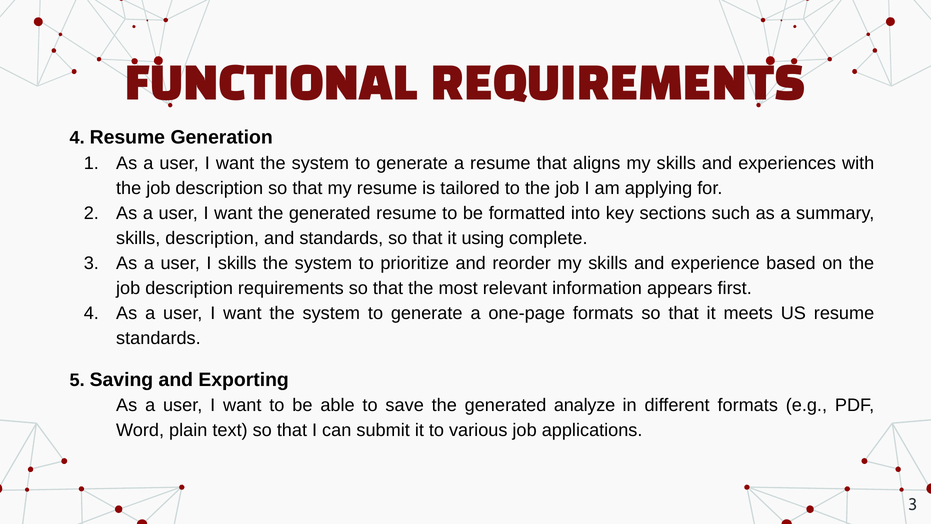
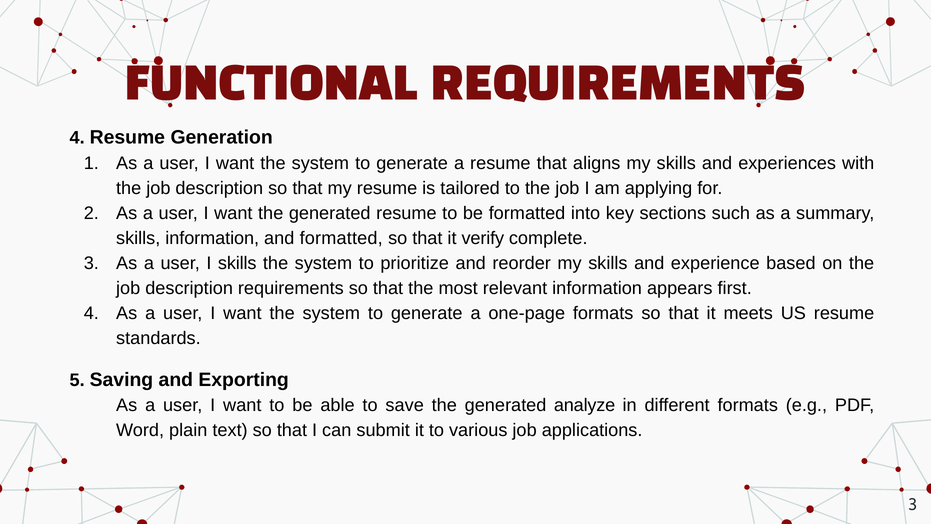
skills description: description -> information (212, 238)
and standards: standards -> formatted (341, 238)
using: using -> verify (483, 238)
